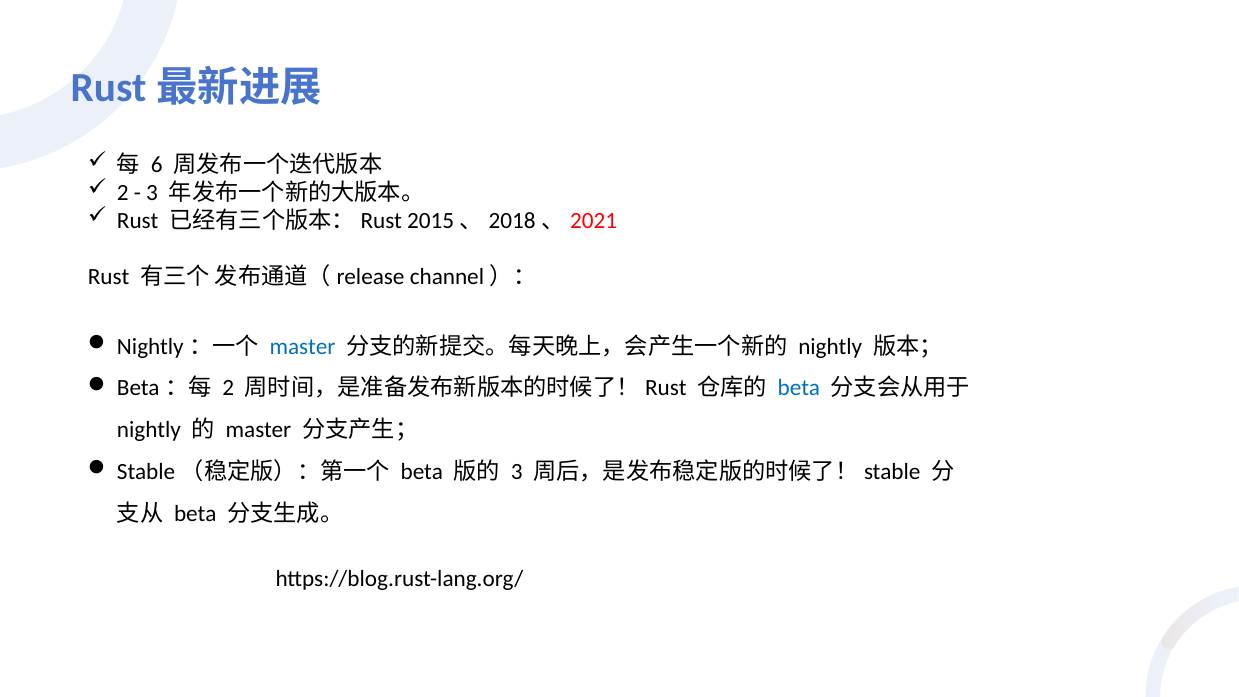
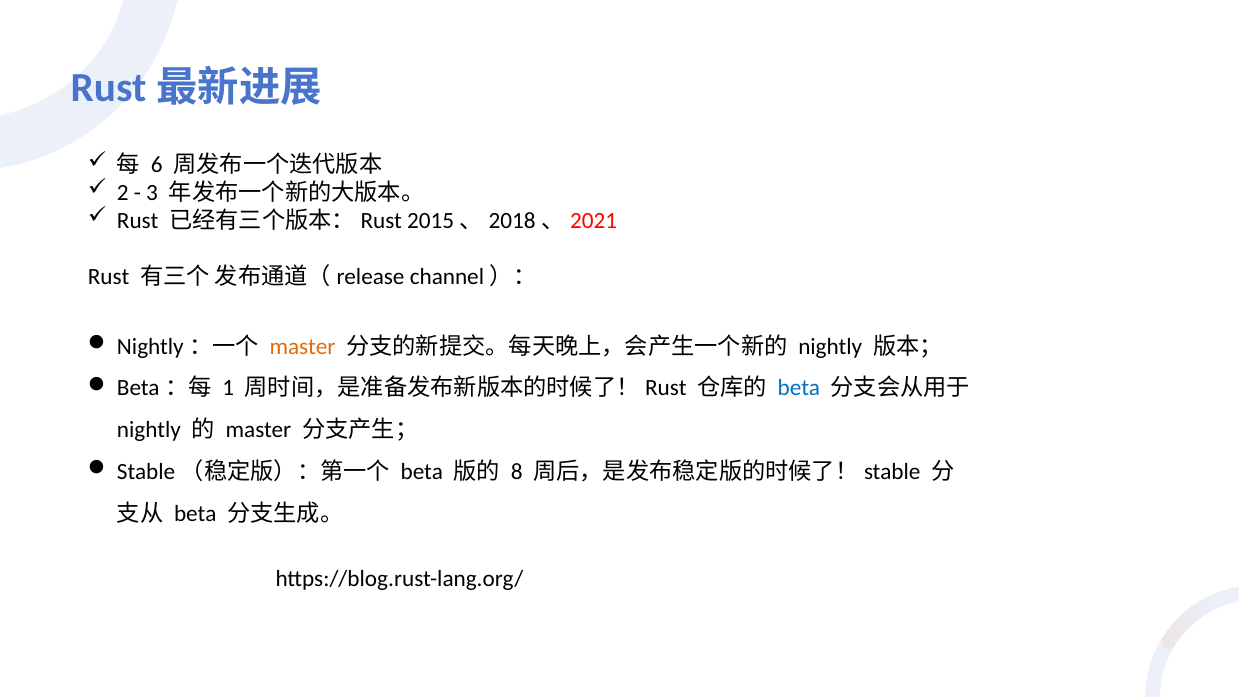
master colour: blue -> orange (303, 346)
2: 2 -> 1 (228, 388)
3: 3 -> 8 (517, 472)
